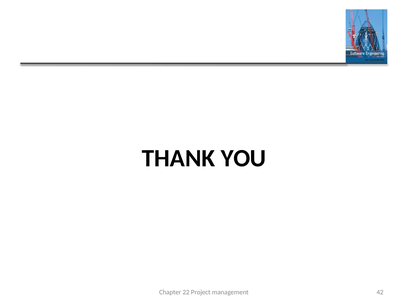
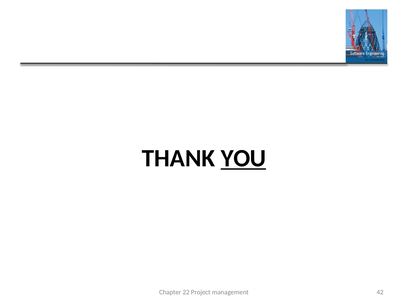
YOU underline: none -> present (243, 158)
